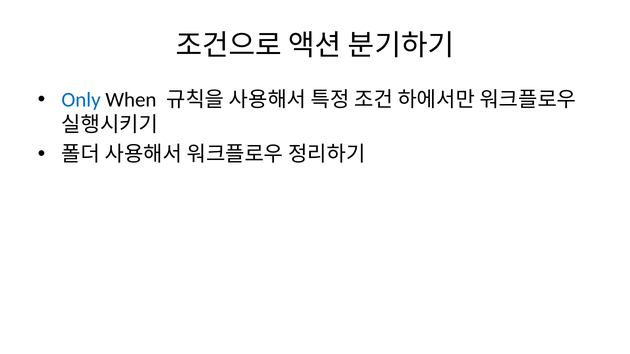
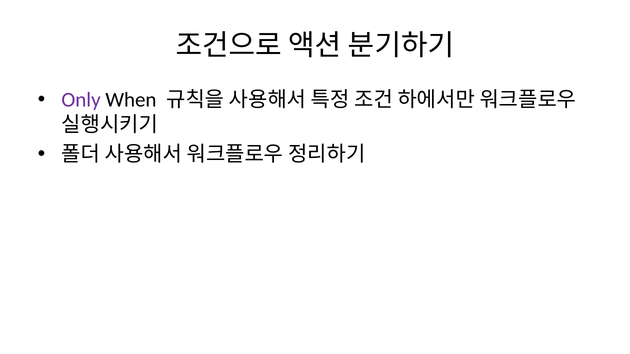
Only colour: blue -> purple (81, 100)
